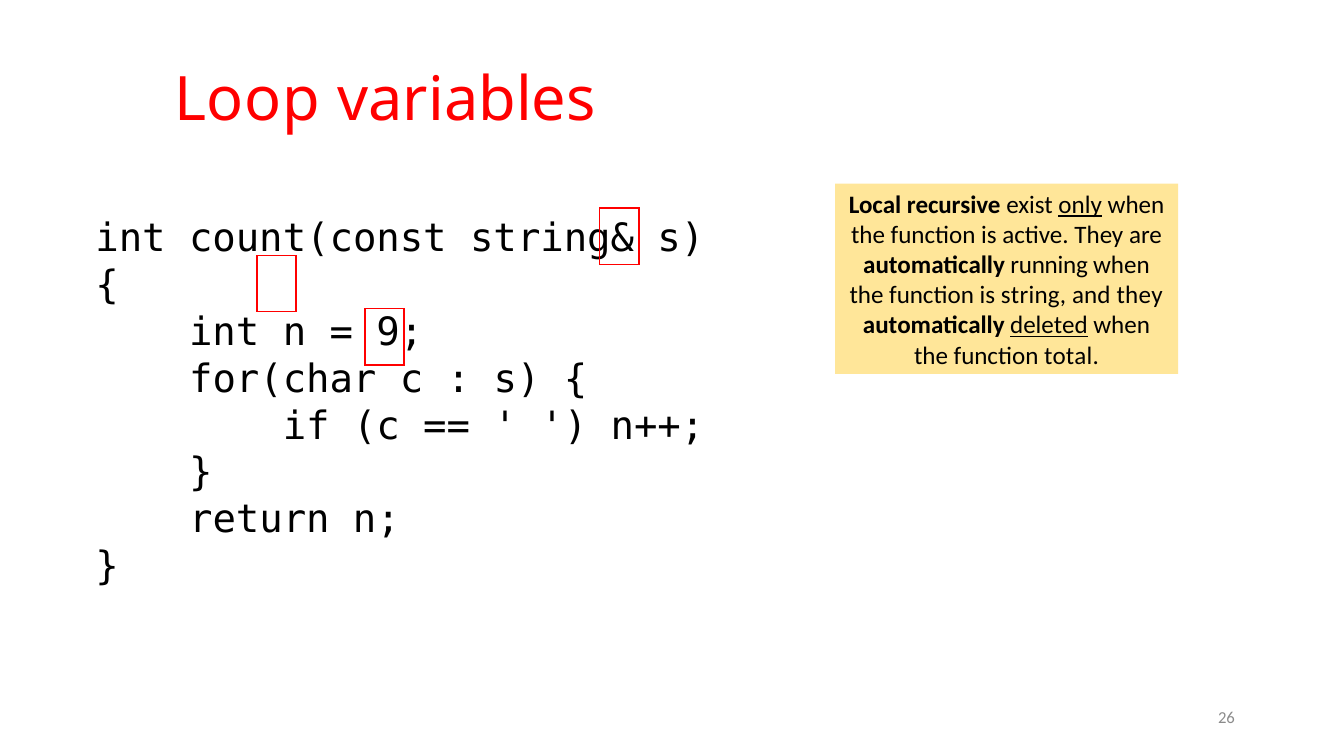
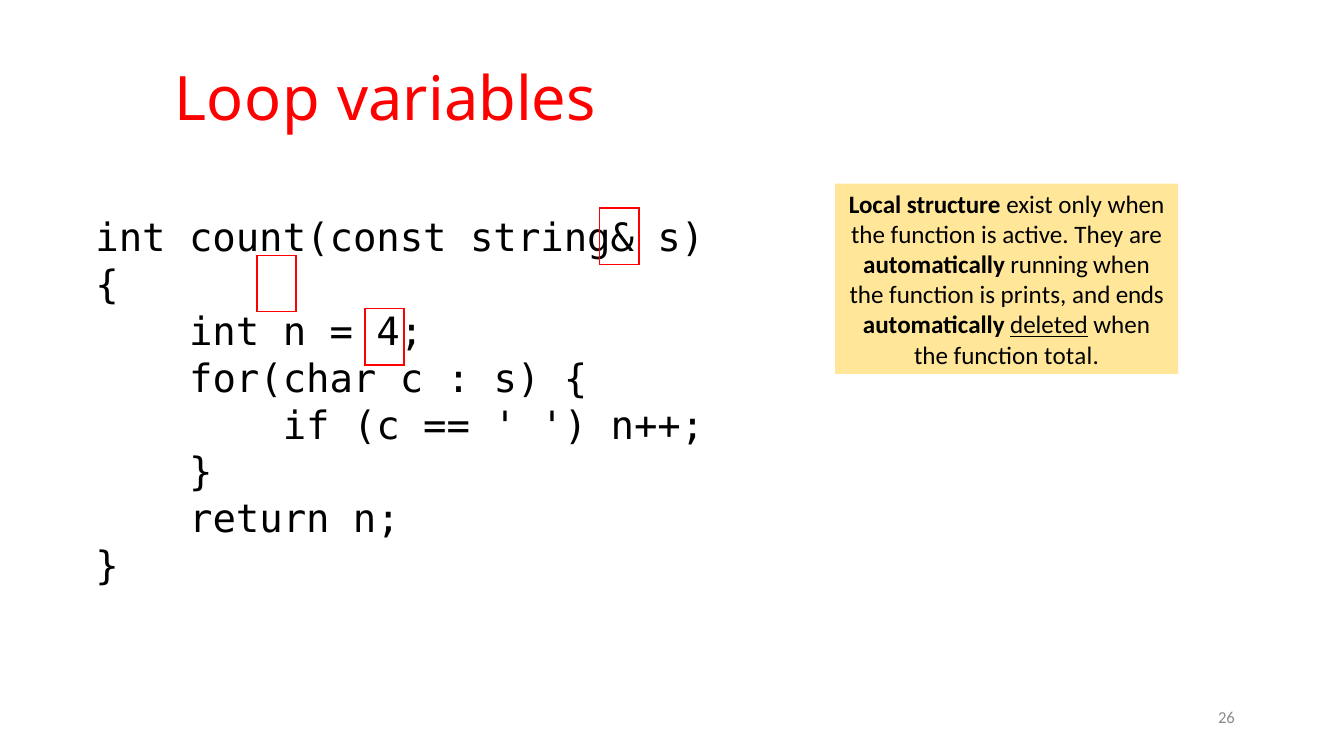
recursive: recursive -> structure (954, 205)
only underline: present -> none (1080, 205)
string: string -> prints (1034, 296)
and they: they -> ends (1140, 296)
9: 9 -> 4 (400, 333)
